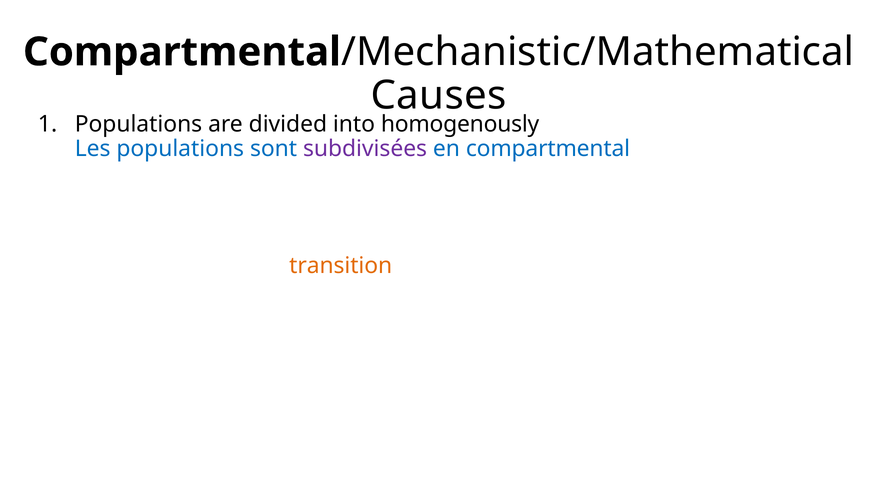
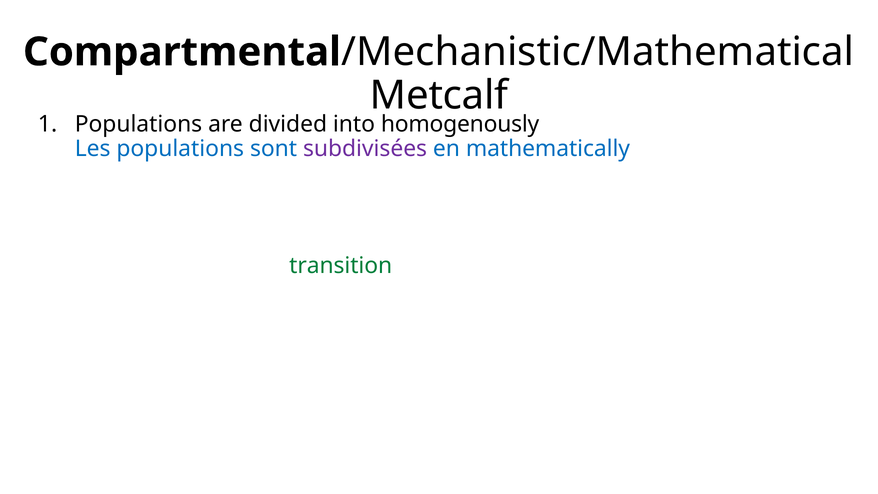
Causes: Causes -> Metcalf (439, 95)
en compartmental: compartmental -> mathematically (548, 149)
transition colour: orange -> green (341, 266)
